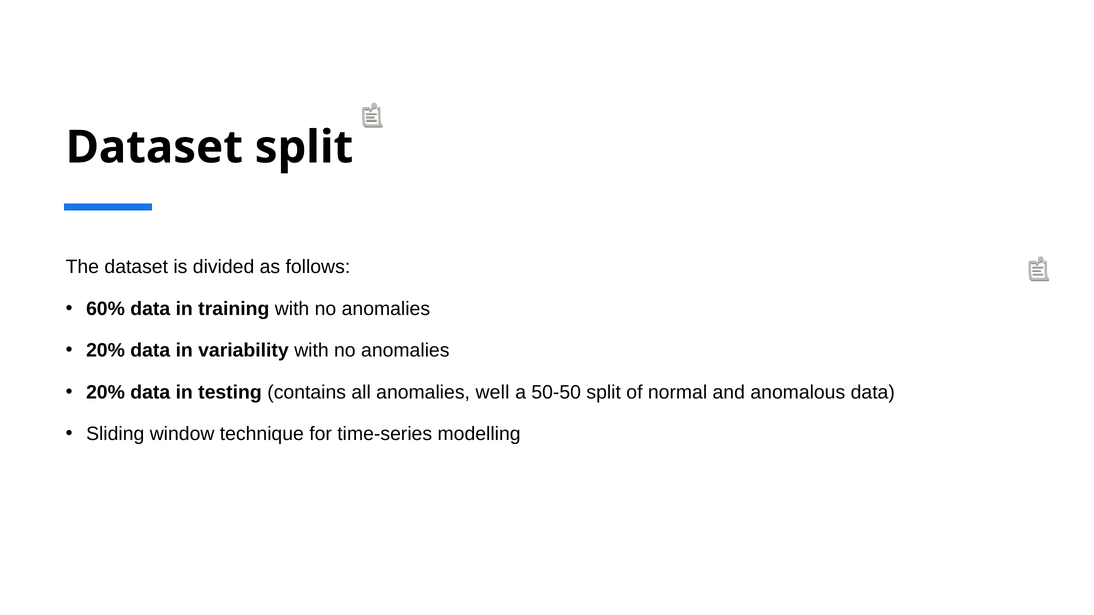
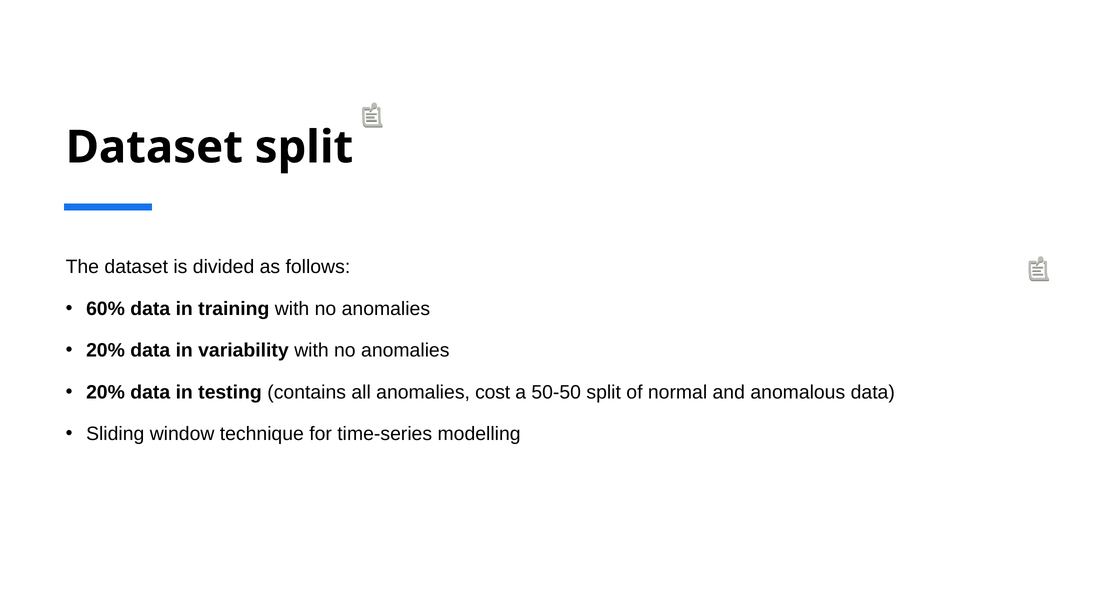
well: well -> cost (493, 392)
